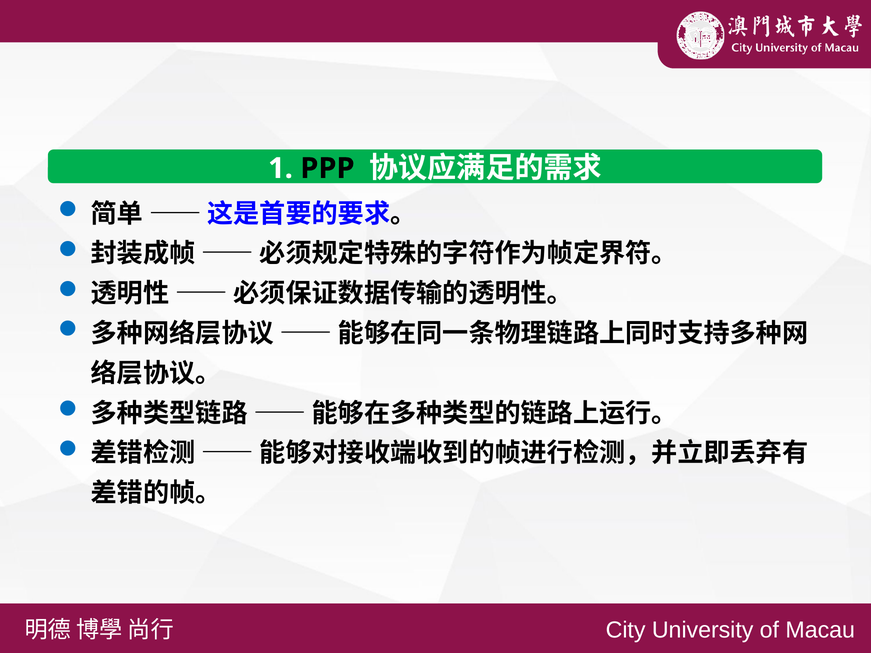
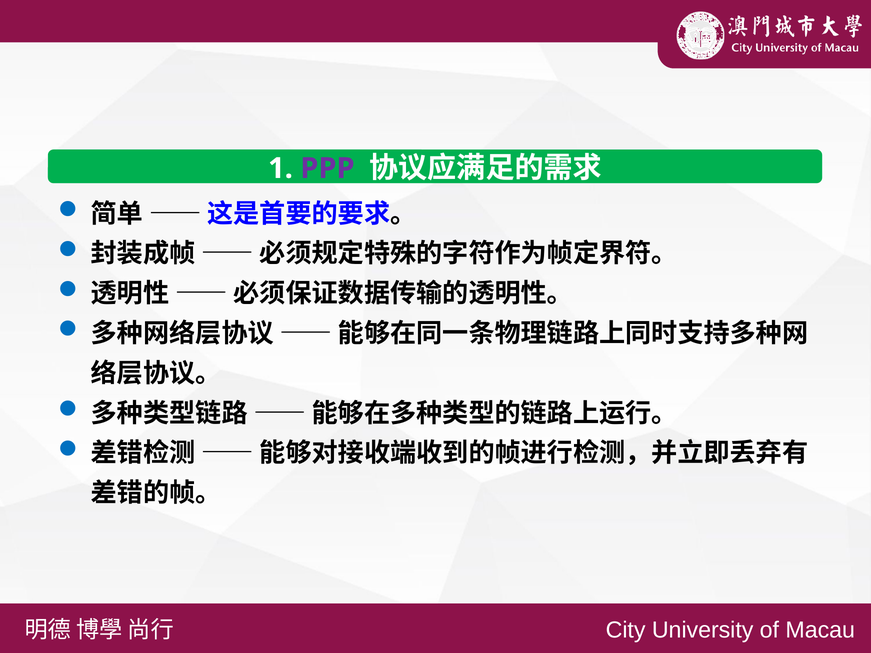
PPP colour: black -> purple (327, 168)
